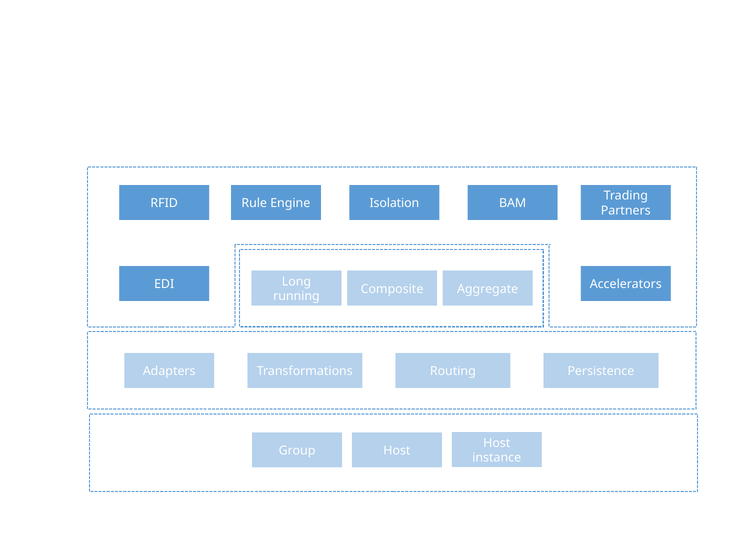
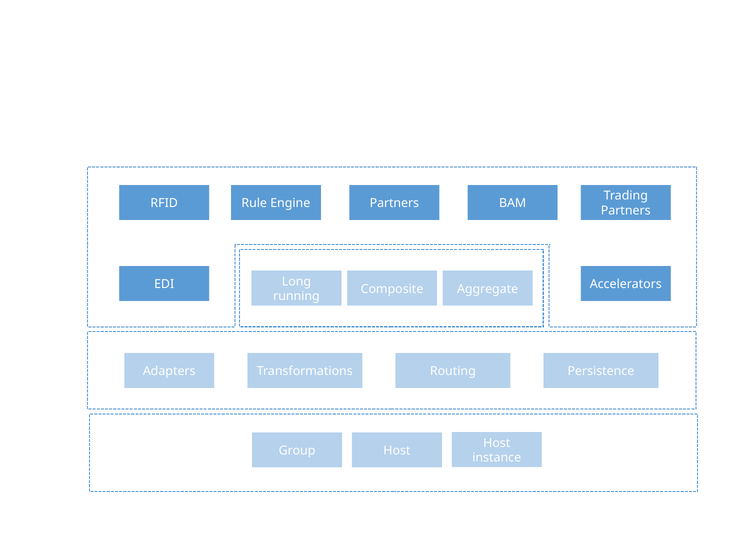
Engine Isolation: Isolation -> Partners (394, 204)
